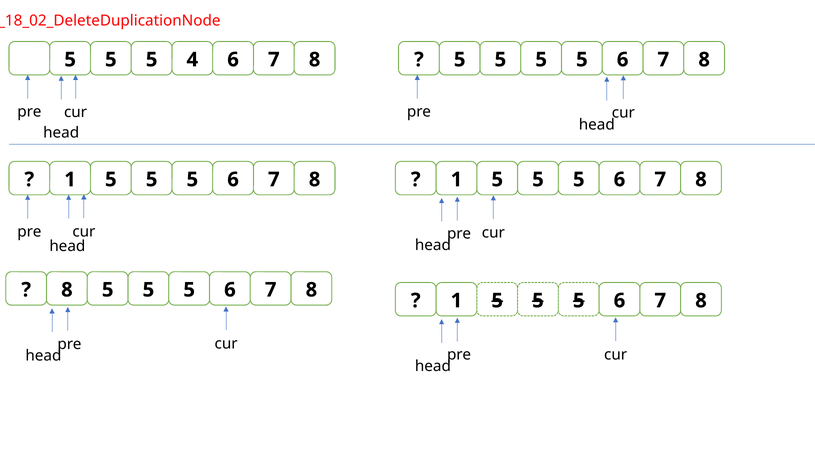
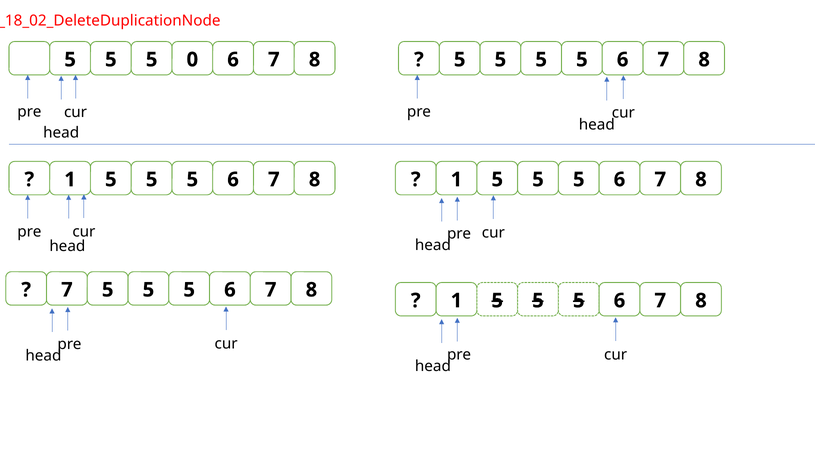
4: 4 -> 0 (192, 60)
8: 8 -> 7 (67, 290)
